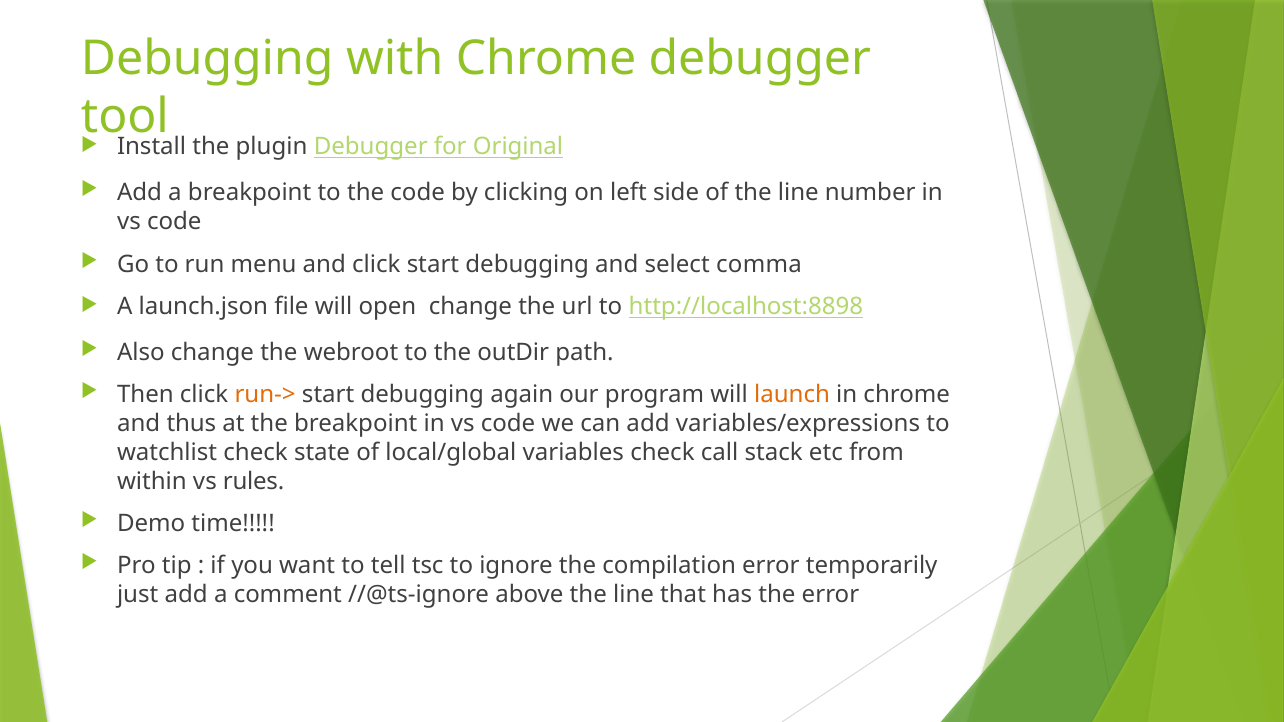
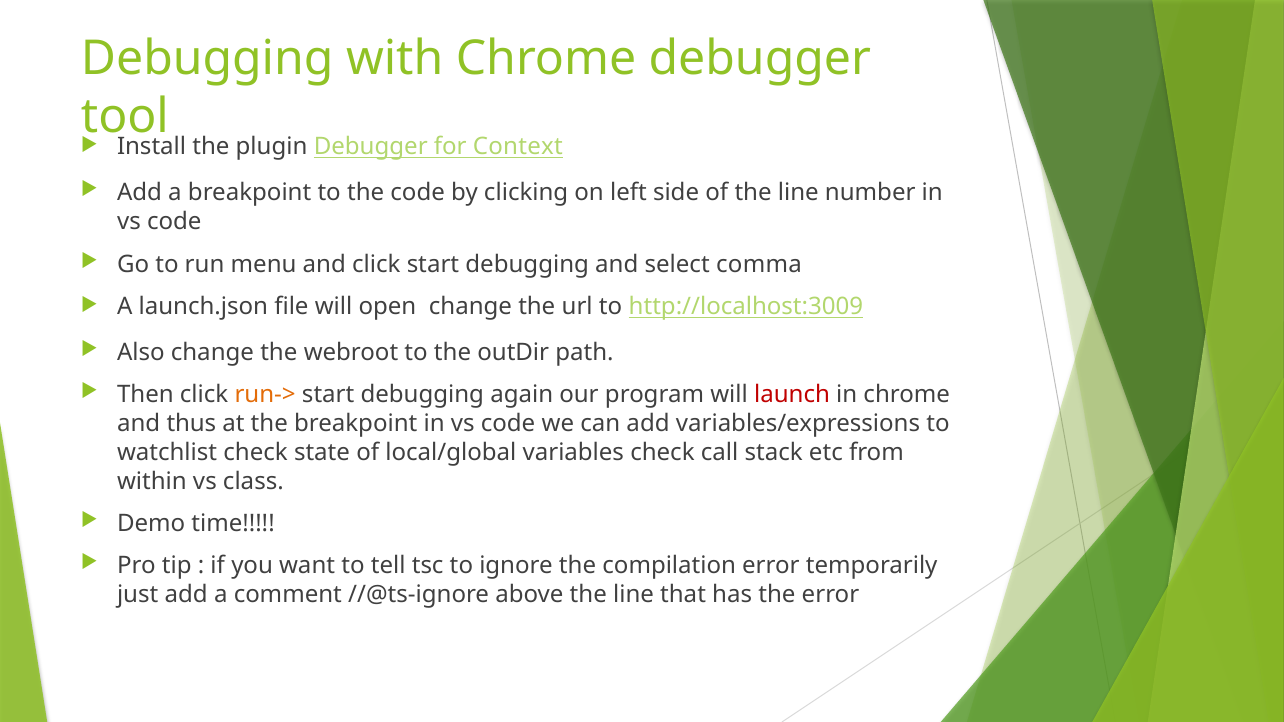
Original: Original -> Context (518, 147)
http://localhost:8898: http://localhost:8898 -> http://localhost:3009 (746, 307)
launch colour: orange -> red (792, 395)
rules: rules -> class (253, 482)
